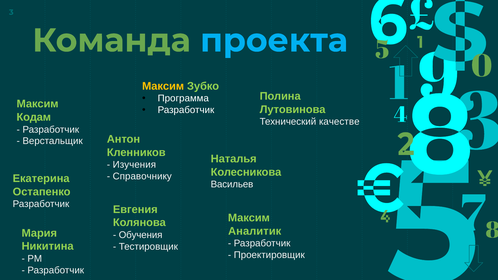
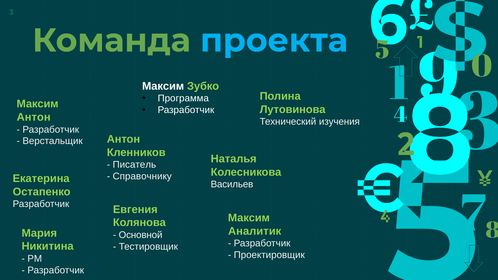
Максим colour: yellow -> white (163, 86)
Кодам: Кодам -> Антон (34, 117)
качестве: качестве -> изучения (339, 122)
Изучения: Изучения -> Писатель (134, 165)
Обучения: Обучения -> Основной (141, 235)
